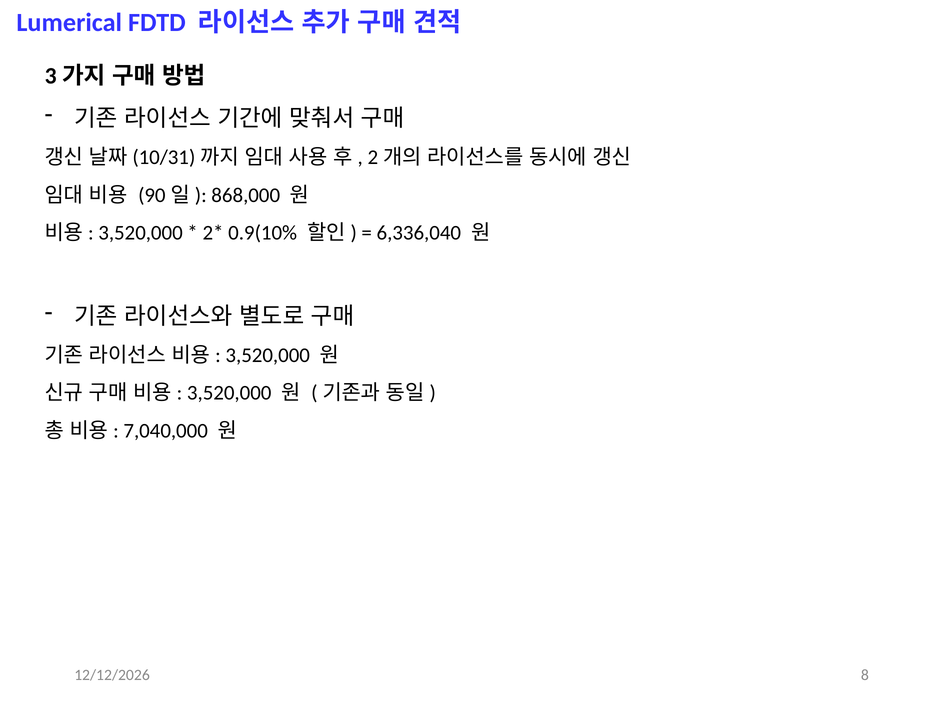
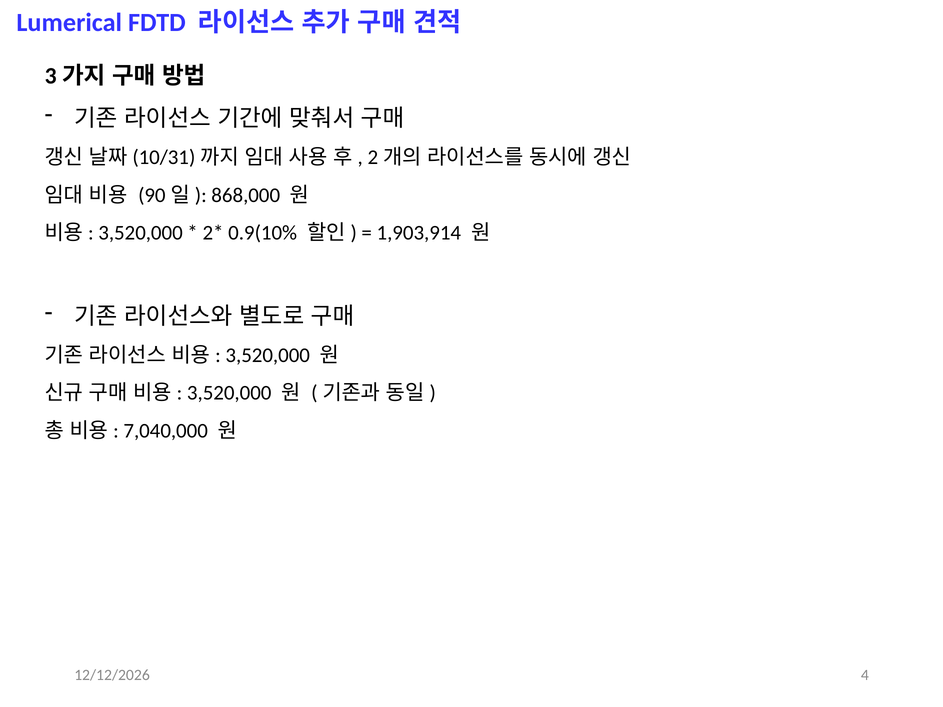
6,336,040: 6,336,040 -> 1,903,914 (419, 233)
8: 8 -> 4 (865, 675)
